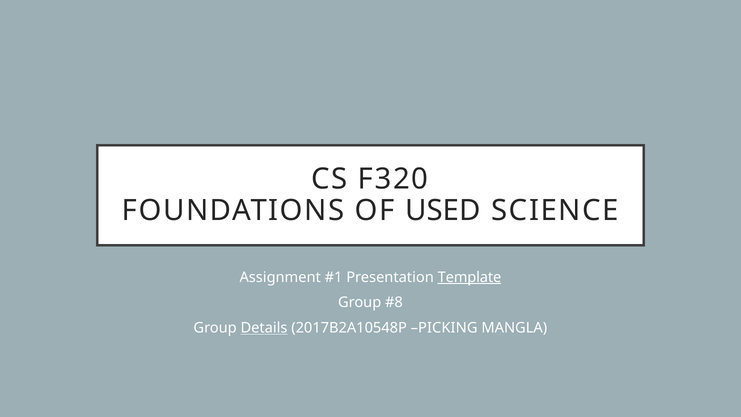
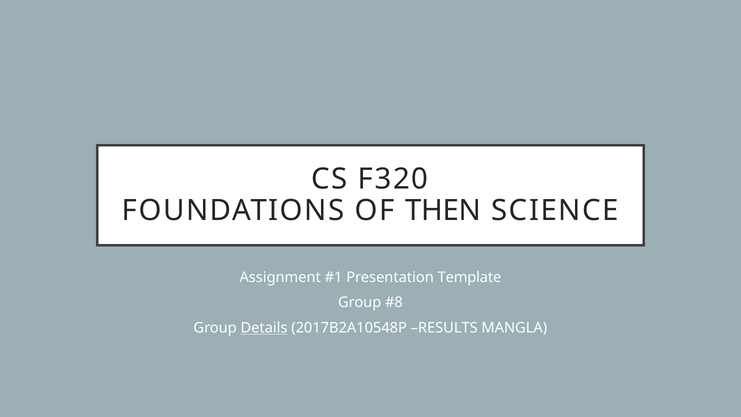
USED: USED -> THEN (443, 211)
Template underline: present -> none (469, 277)
PICKING: PICKING -> RESULTS (444, 328)
